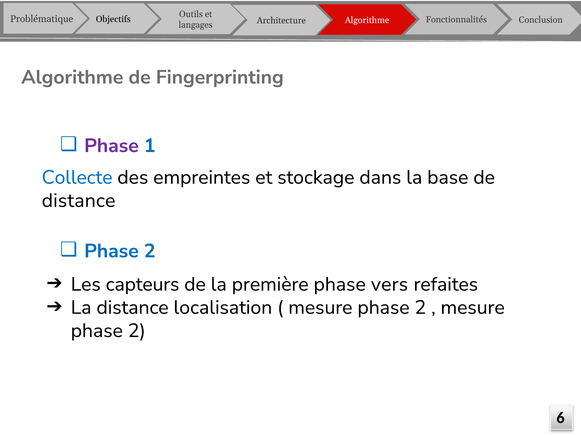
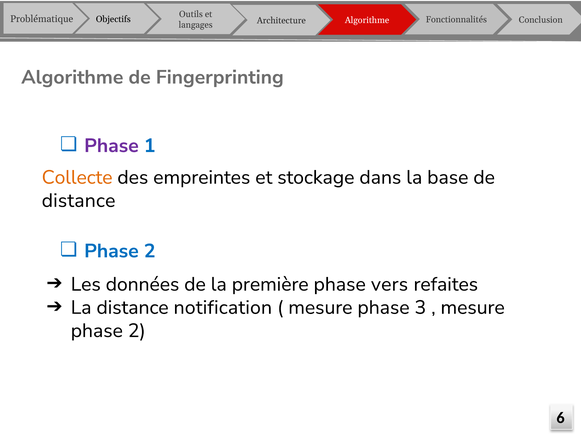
Collecte colour: blue -> orange (77, 178)
capteurs: capteurs -> données (142, 285)
localisation: localisation -> notification (223, 308)
2: 2 -> 3 (420, 308)
